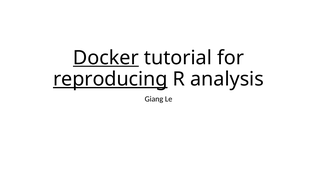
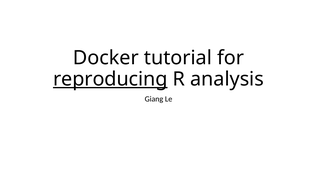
Docker underline: present -> none (106, 58)
